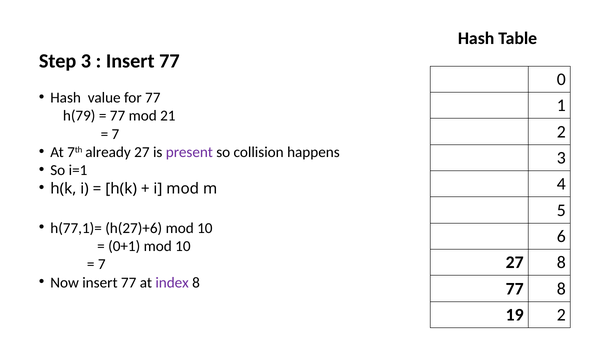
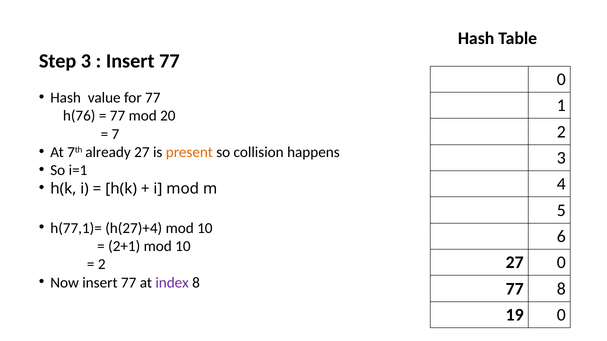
h(79: h(79 -> h(76 (79, 116)
21: 21 -> 20 (168, 116)
present colour: purple -> orange (189, 152)
h(27)+6: h(27)+6 -> h(27)+4 (134, 228)
0+1: 0+1 -> 2+1 (124, 247)
27 8: 8 -> 0 (561, 263)
7: 7 -> 2 (102, 265)
19 2: 2 -> 0 (561, 315)
